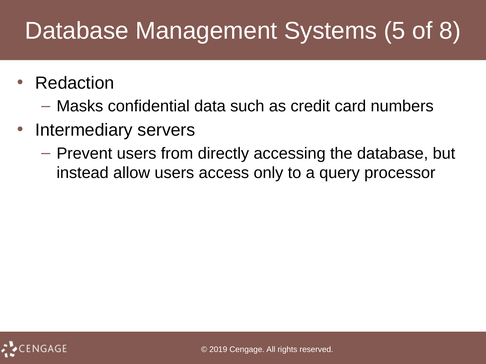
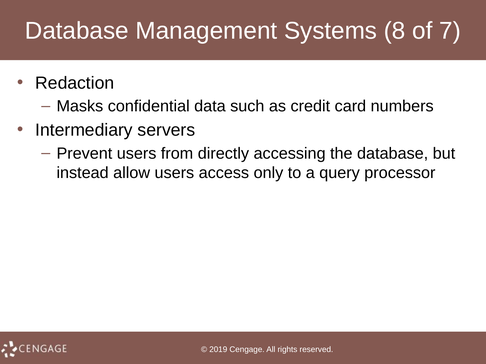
5: 5 -> 8 (395, 31)
8: 8 -> 7 (450, 31)
